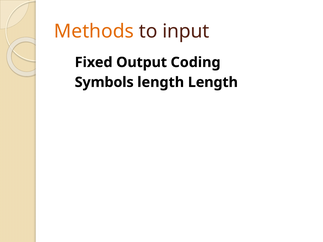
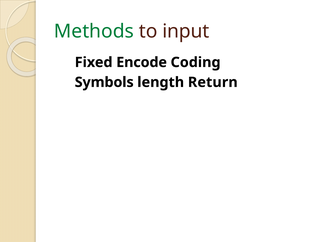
Methods colour: orange -> green (94, 31)
Output: Output -> Encode (142, 62)
length Length: Length -> Return (213, 82)
